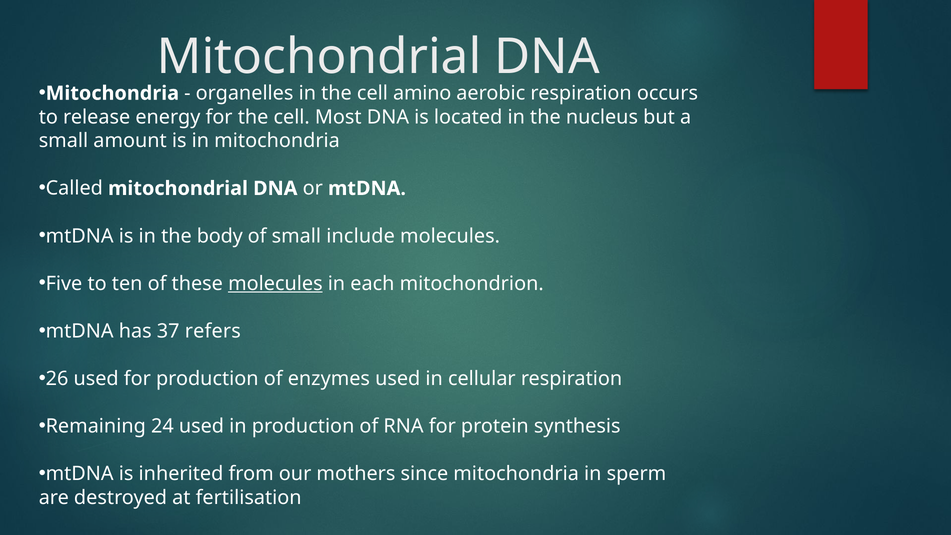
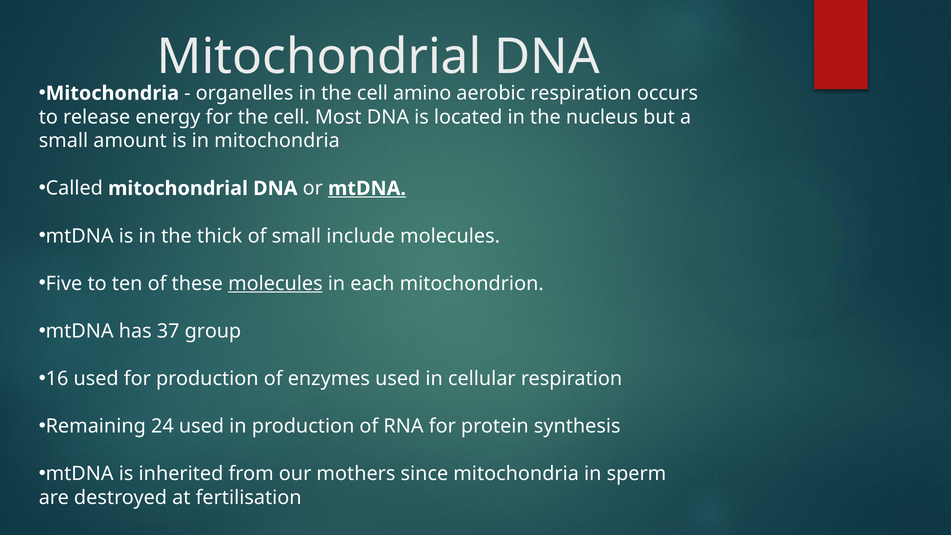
mtDNA underline: none -> present (367, 188)
body: body -> thick (220, 236)
refers: refers -> group (213, 331)
26: 26 -> 16 (57, 379)
